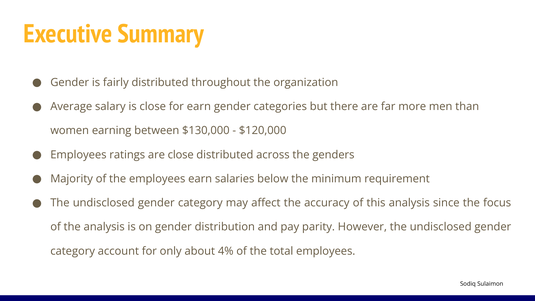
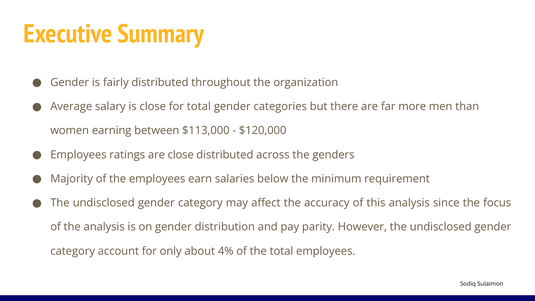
for earn: earn -> total (199, 107)
$130,000: $130,000 -> $113,000 (206, 131)
